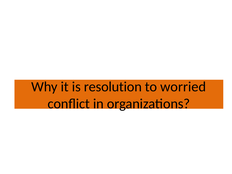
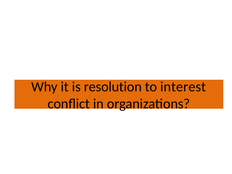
worried: worried -> interest (183, 87)
